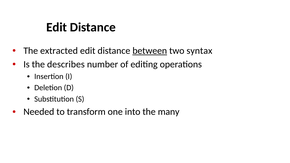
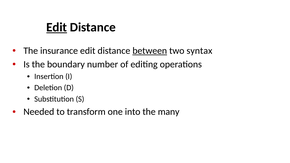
Edit underline: none -> present (57, 27)
extracted: extracted -> insurance (59, 51)
describes: describes -> boundary (66, 64)
